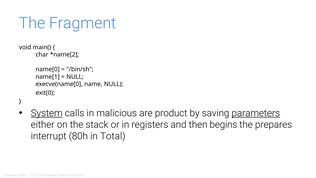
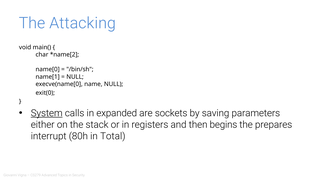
Fragment: Fragment -> Attacking (83, 23)
malicious: malicious -> expanded (117, 113)
product: product -> sockets (171, 113)
parameters underline: present -> none (256, 113)
